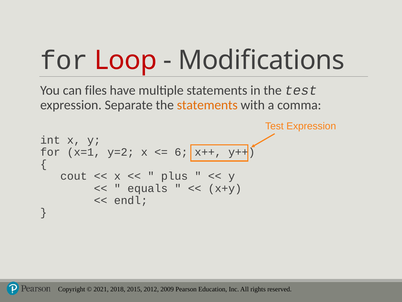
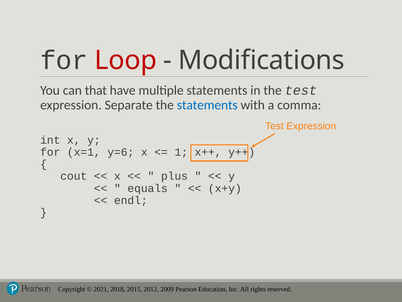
files: files -> that (96, 90)
statements colour: orange -> blue (207, 105)
y=2: y=2 -> y=6 (121, 152)
6: 6 -> 1 (181, 152)
